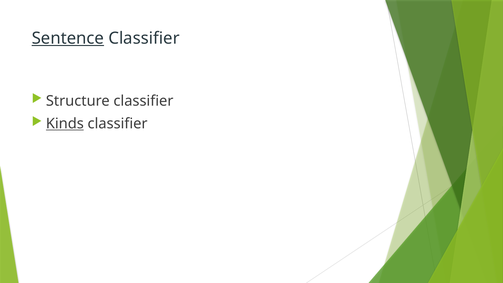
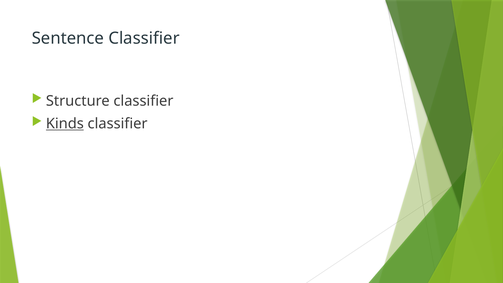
Sentence underline: present -> none (68, 38)
